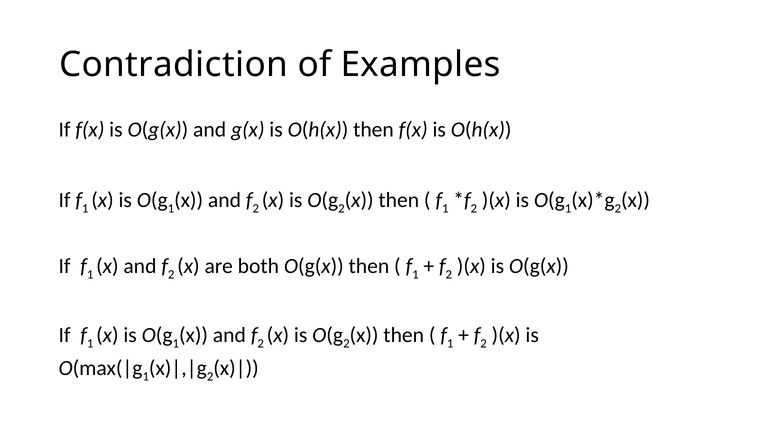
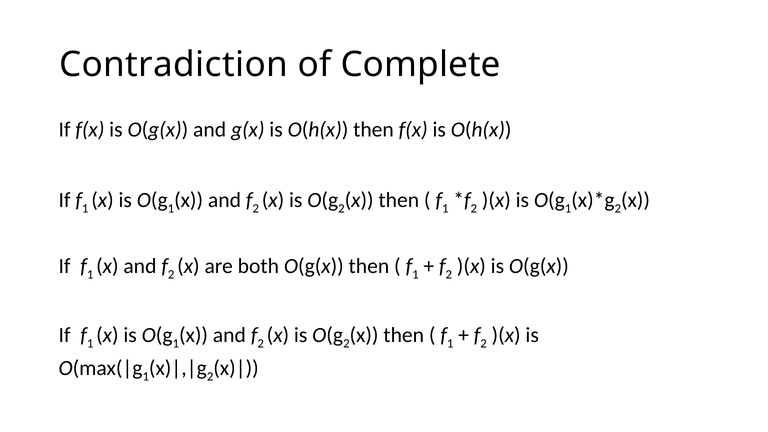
Examples: Examples -> Complete (421, 65)
